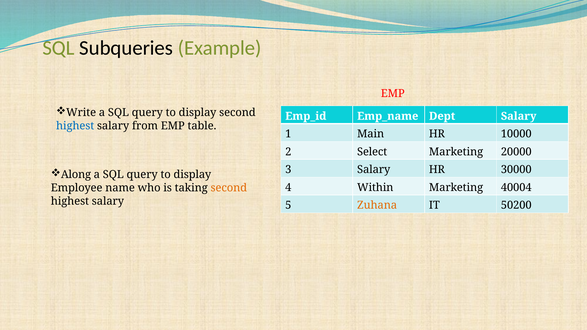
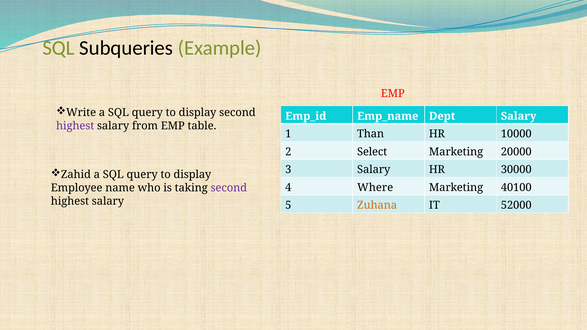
highest colour: blue -> purple (75, 126)
Main: Main -> Than (371, 134)
Along: Along -> Zahid (76, 175)
Within: Within -> Where (375, 188)
40004: 40004 -> 40100 (516, 188)
second colour: orange -> purple (229, 188)
50200: 50200 -> 52000 (516, 205)
